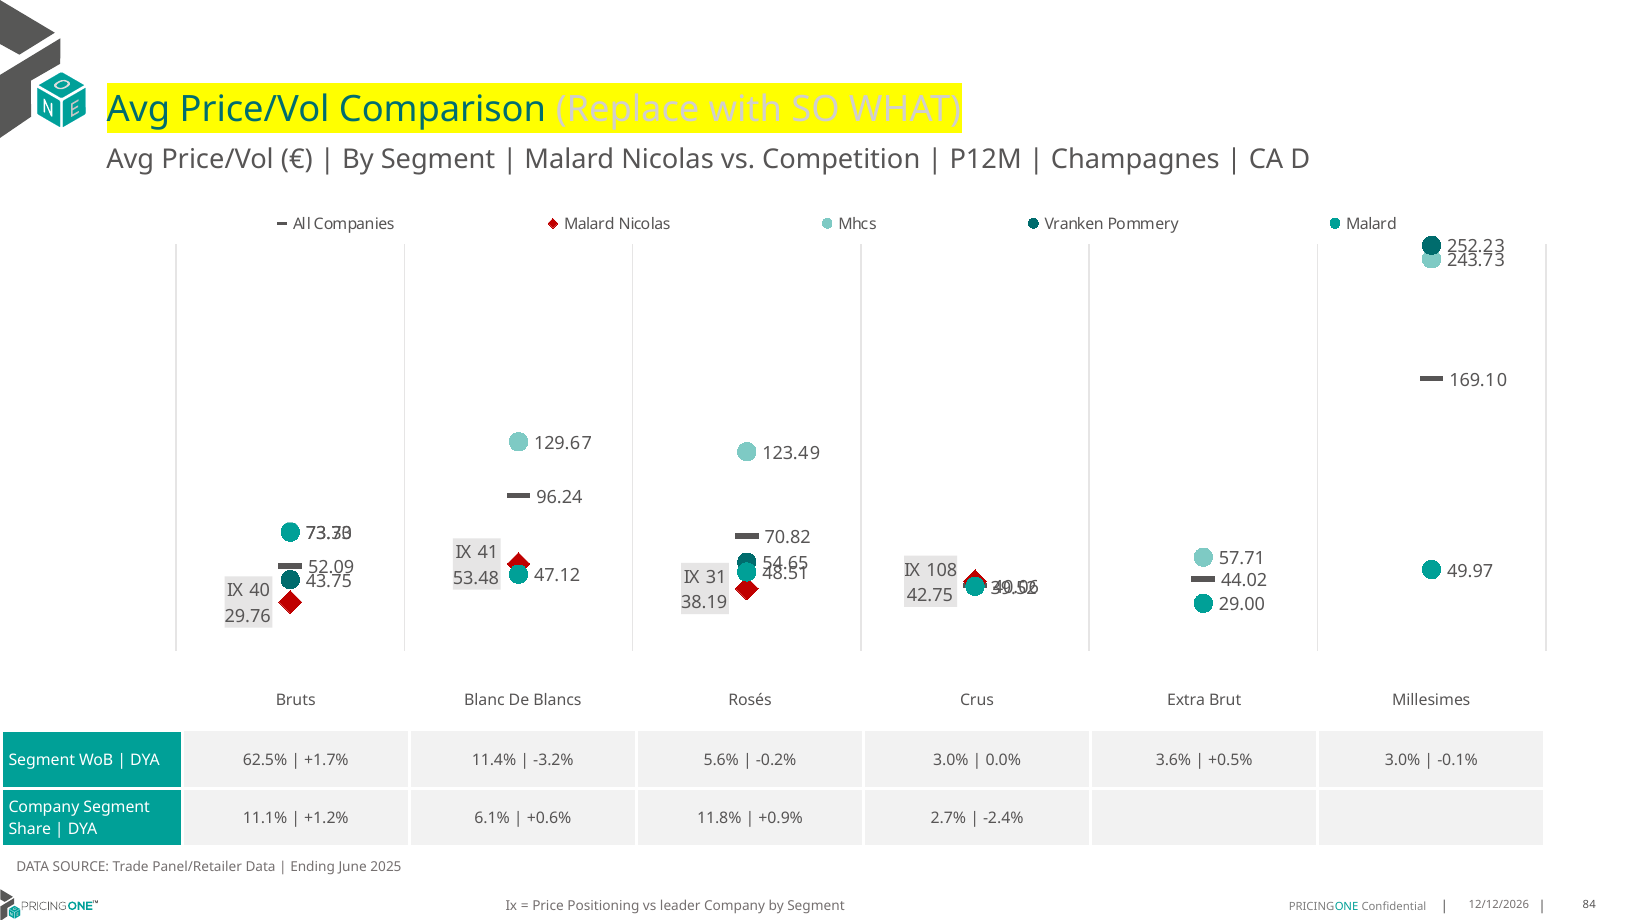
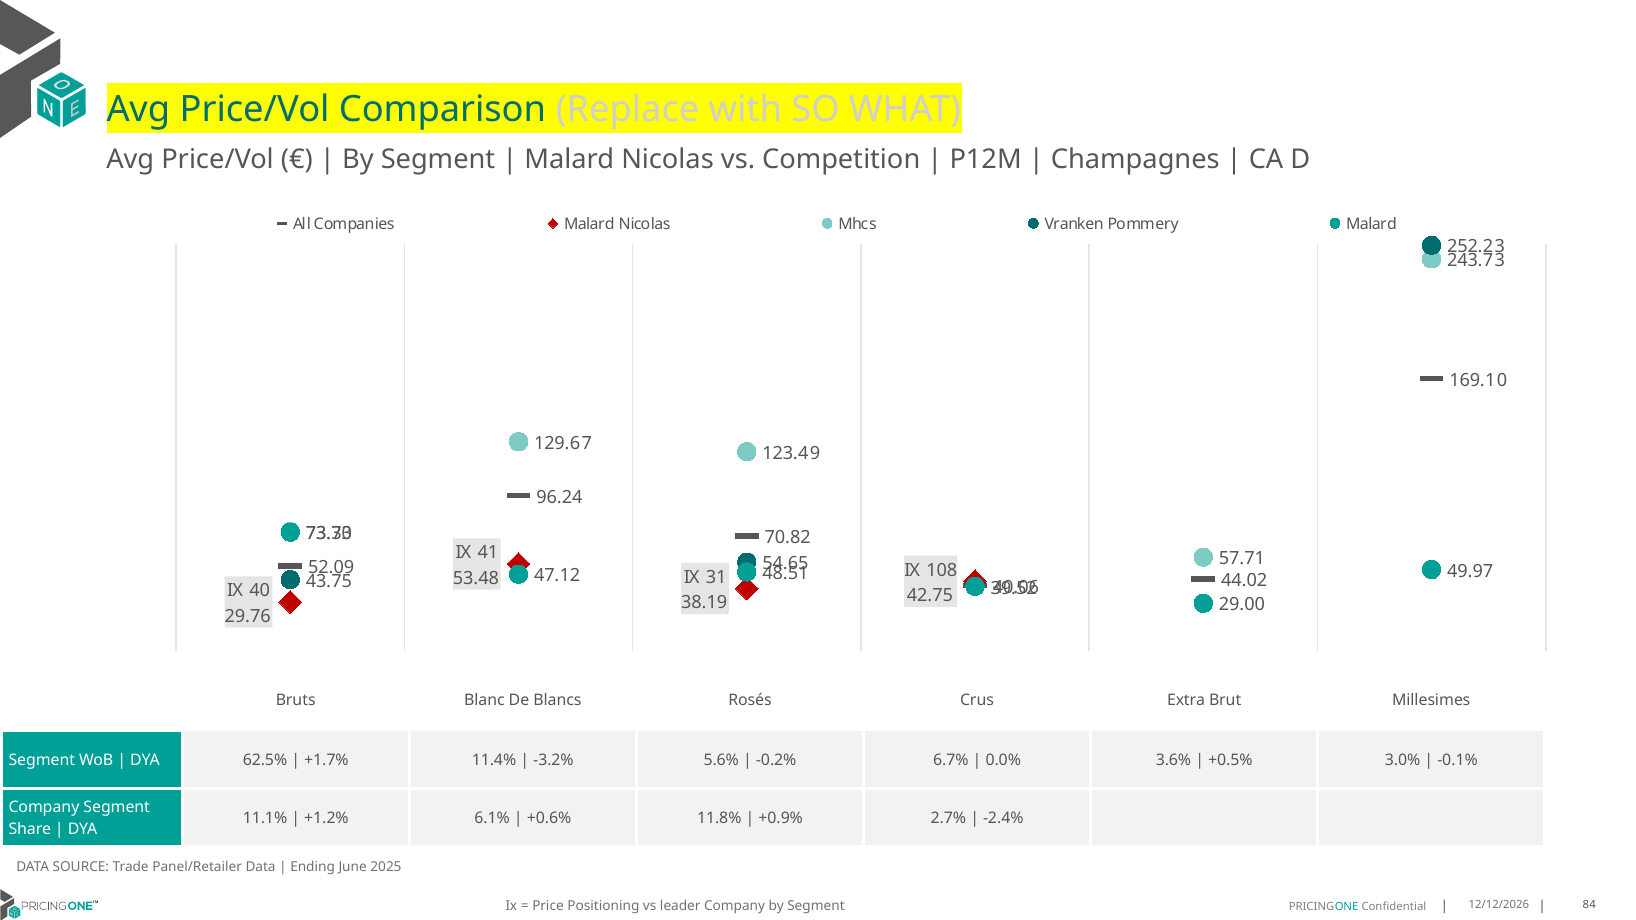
-0.2% 3.0%: 3.0% -> 6.7% (951, 761)
